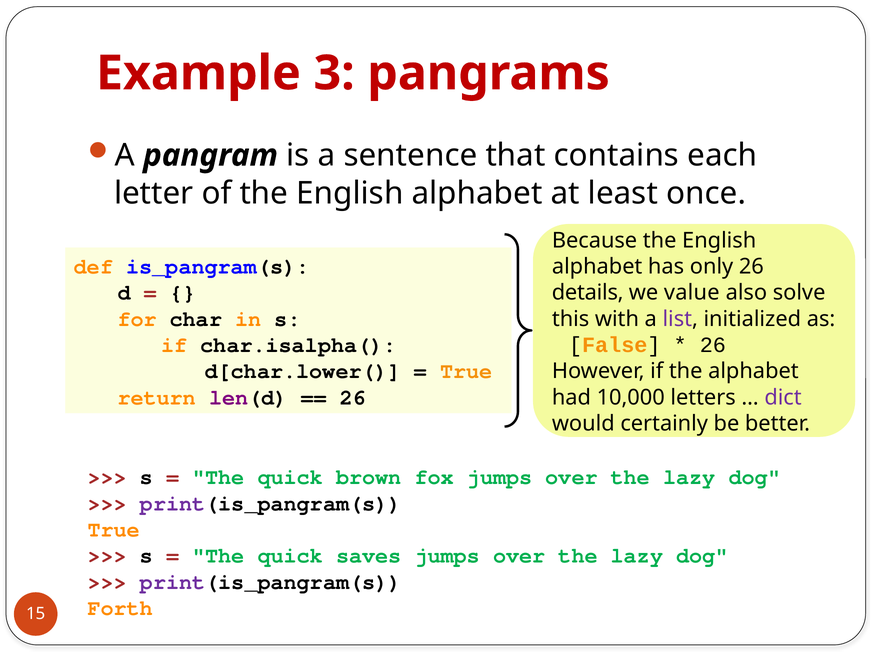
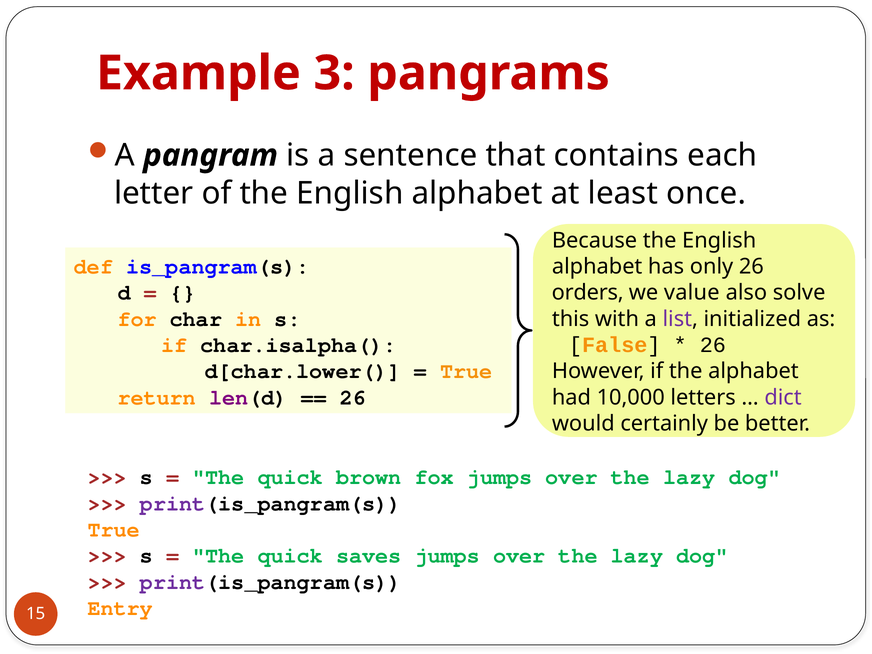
details: details -> orders (588, 293)
Forth: Forth -> Entry (120, 608)
